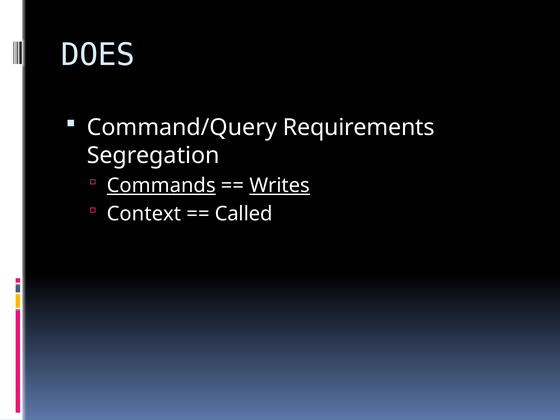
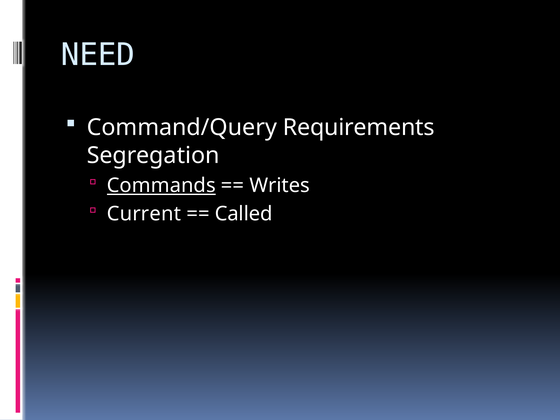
DOES: DOES -> NEED (98, 55)
Writes underline: present -> none (280, 186)
Context: Context -> Current (144, 214)
